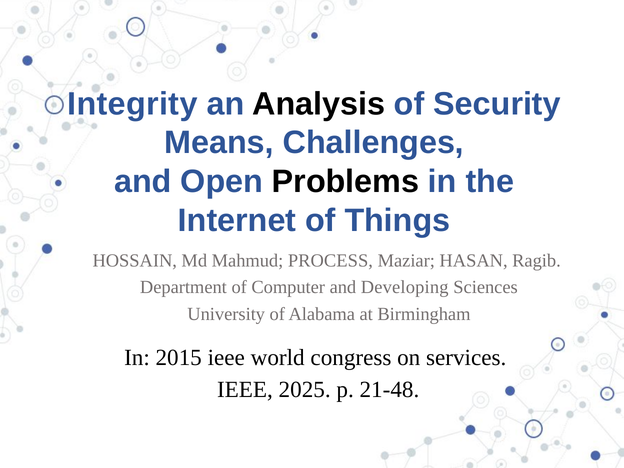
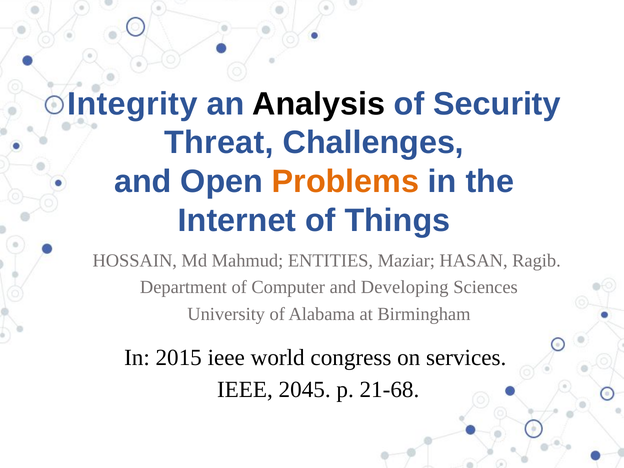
Means: Means -> Threat (219, 143)
Problems colour: black -> orange (346, 182)
PROCESS: PROCESS -> ENTITIES (330, 261)
2025: 2025 -> 2045 (305, 390)
21-48: 21-48 -> 21-68 (389, 390)
